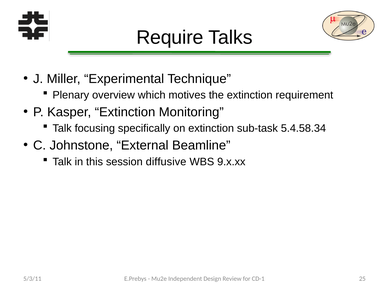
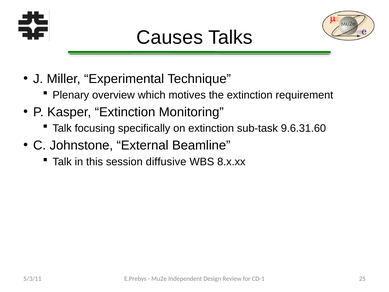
Require: Require -> Causes (170, 37)
5.4.58.34: 5.4.58.34 -> 9.6.31.60 (303, 128)
9.x.xx: 9.x.xx -> 8.x.xx (231, 162)
